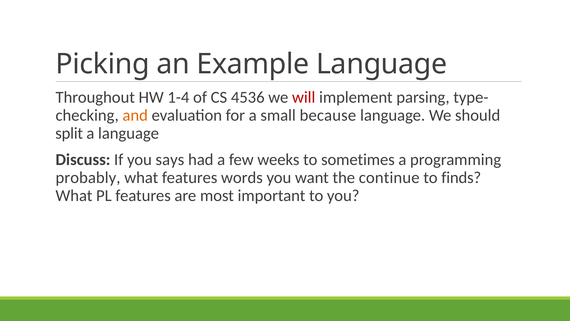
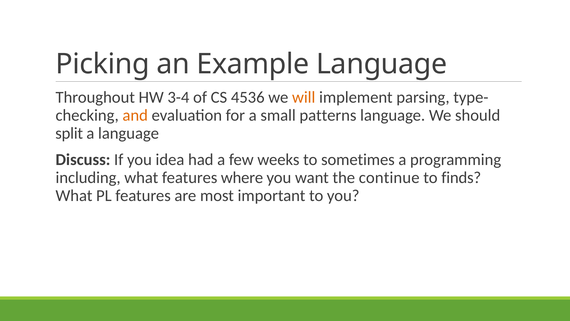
1-4: 1-4 -> 3-4 (178, 97)
will colour: red -> orange (304, 97)
because: because -> patterns (328, 115)
says: says -> idea (170, 160)
probably: probably -> including (88, 177)
words: words -> where (242, 177)
